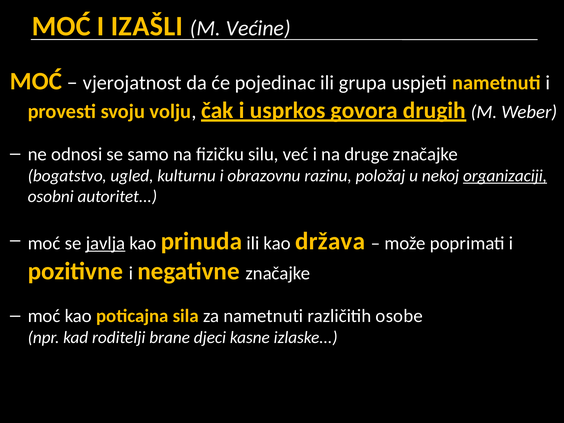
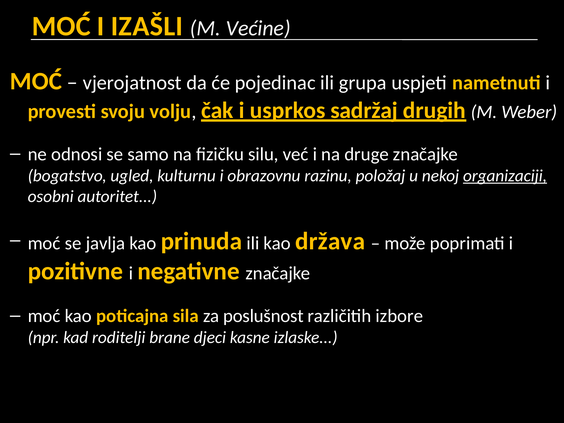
govora: govora -> sadržaj (364, 110)
javlja underline: present -> none (105, 243)
za nametnuti: nametnuti -> poslušnost (263, 316)
osobe: osobe -> izbore (399, 316)
